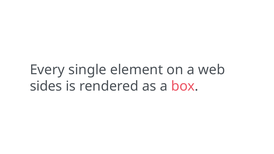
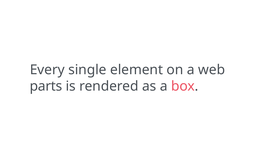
sides: sides -> parts (46, 86)
